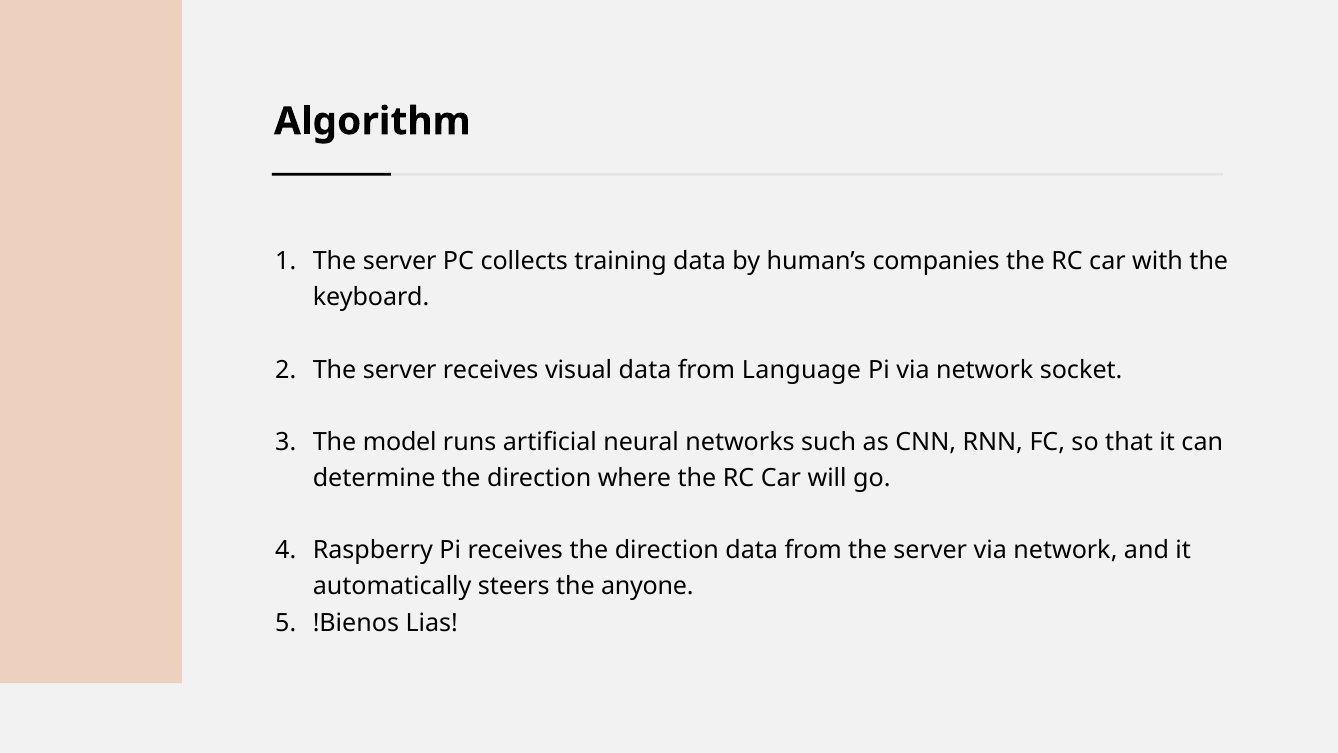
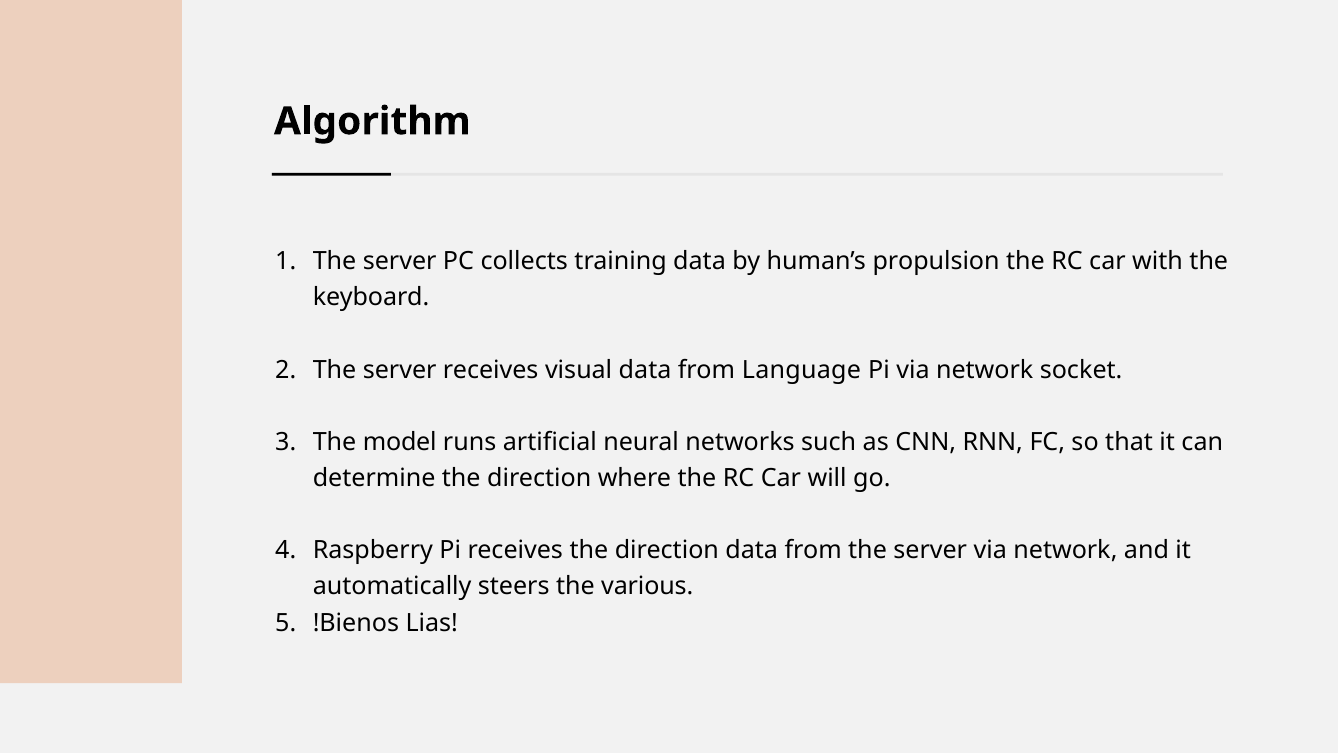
companies: companies -> propulsion (936, 261)
anyone: anyone -> various (647, 586)
